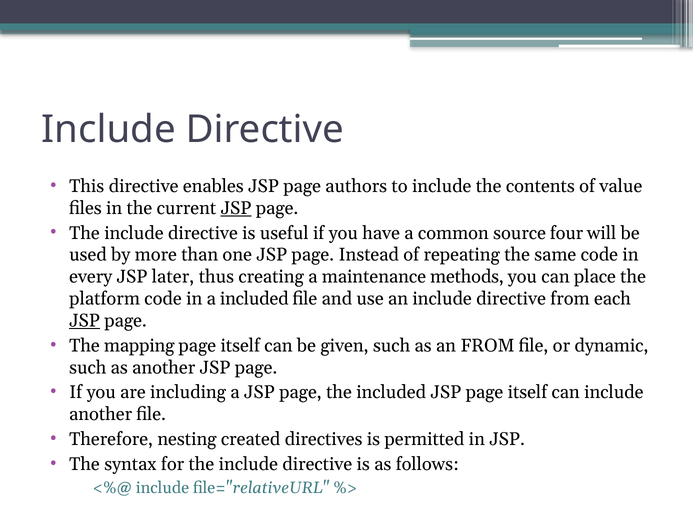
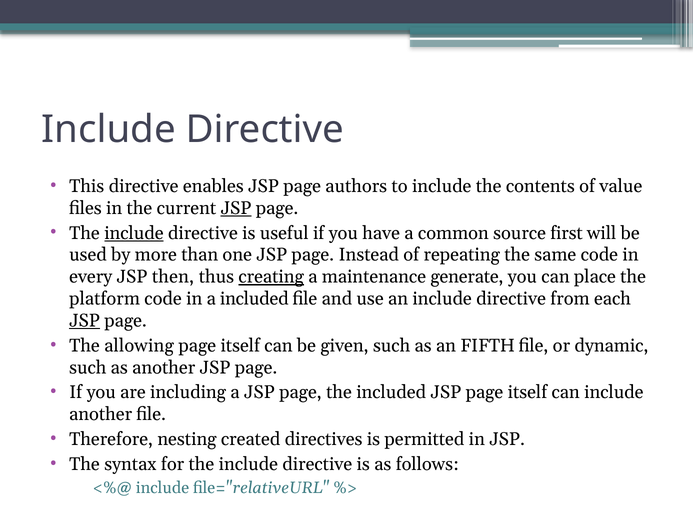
include underline: none -> present (134, 233)
four: four -> first (567, 233)
later: later -> then (173, 277)
creating underline: none -> present (271, 277)
methods: methods -> generate (467, 277)
mapping: mapping -> allowing (139, 345)
an FROM: FROM -> FIFTH (488, 345)
